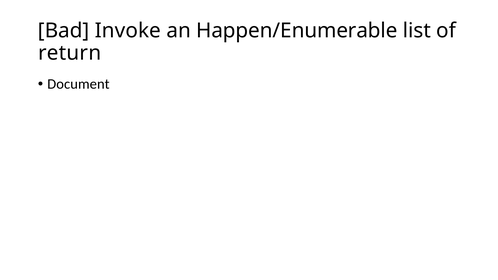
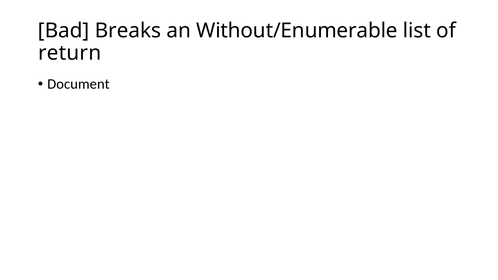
Invoke: Invoke -> Breaks (128, 31)
Happen/Enumerable: Happen/Enumerable -> Without/Enumerable (297, 31)
